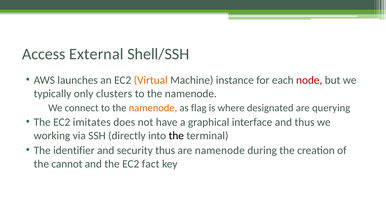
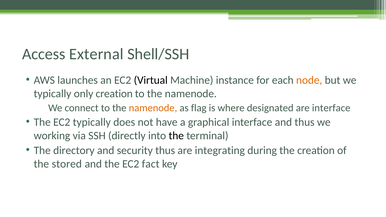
Virtual colour: orange -> black (151, 80)
node colour: red -> orange (309, 80)
only clusters: clusters -> creation (114, 94)
are querying: querying -> interface (331, 108)
EC2 imitates: imitates -> typically (92, 122)
identifier: identifier -> directory (74, 150)
are namenode: namenode -> integrating (220, 150)
cannot: cannot -> stored (67, 164)
